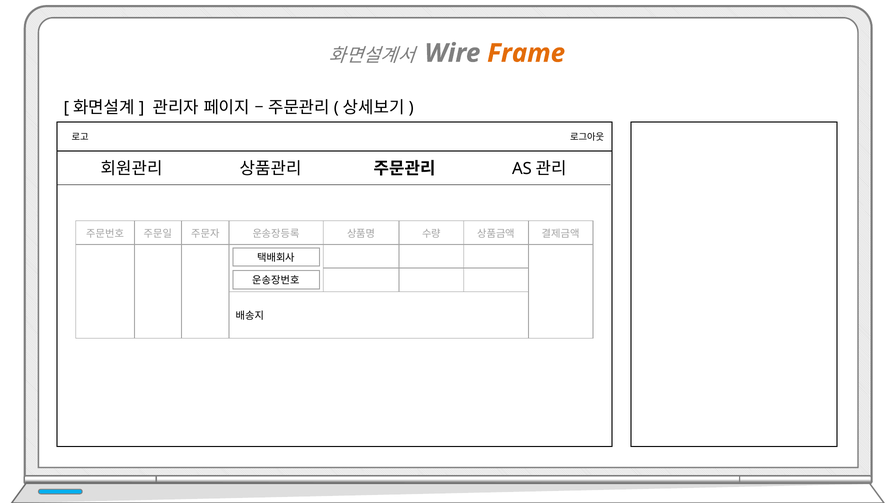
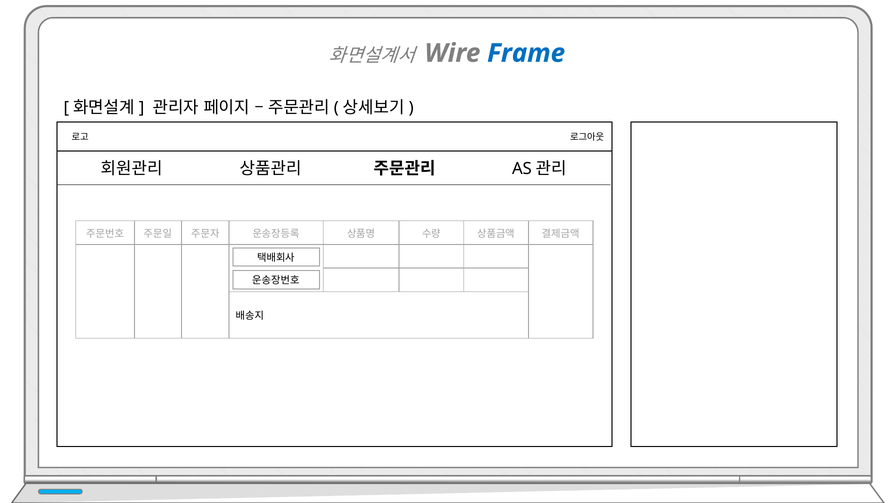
Frame colour: orange -> blue (526, 53)
